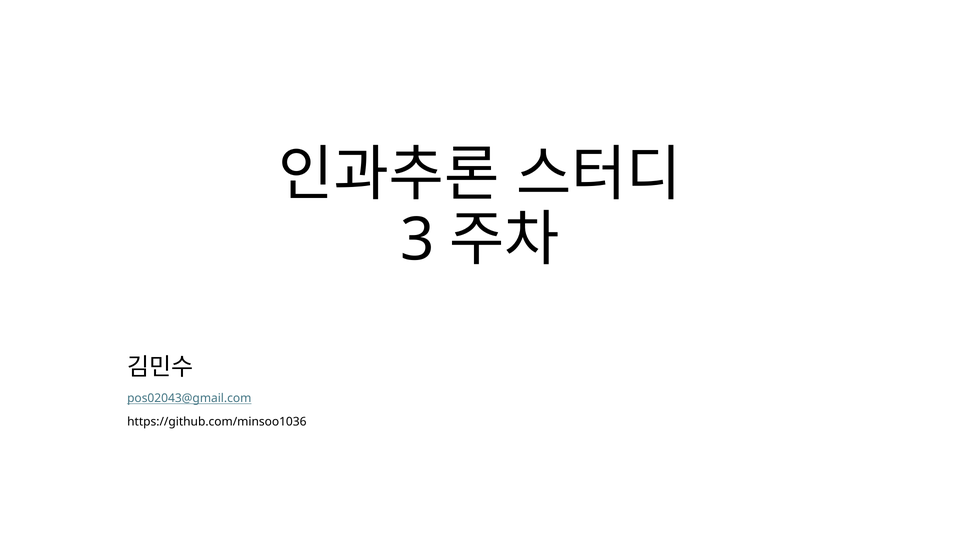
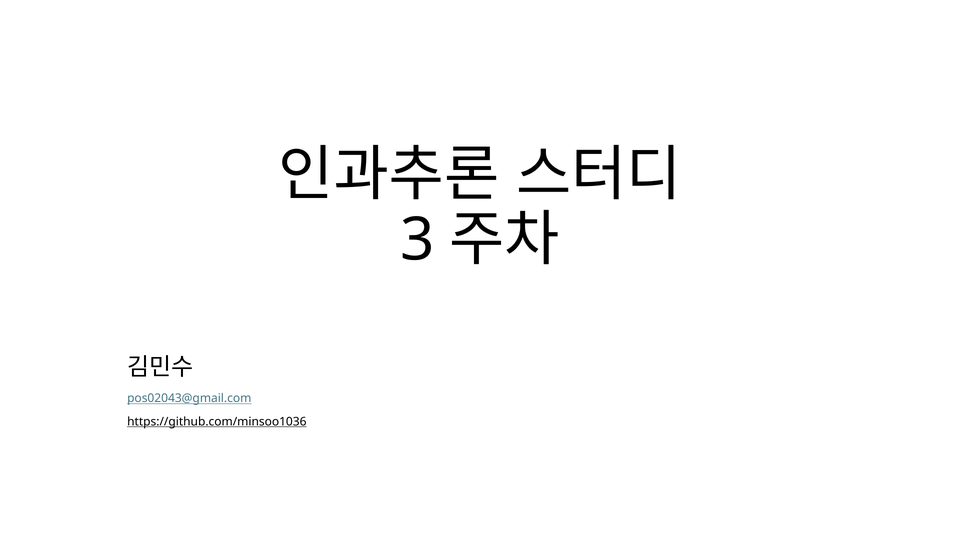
https://github.com/minsoo1036 underline: none -> present (217, 422)
